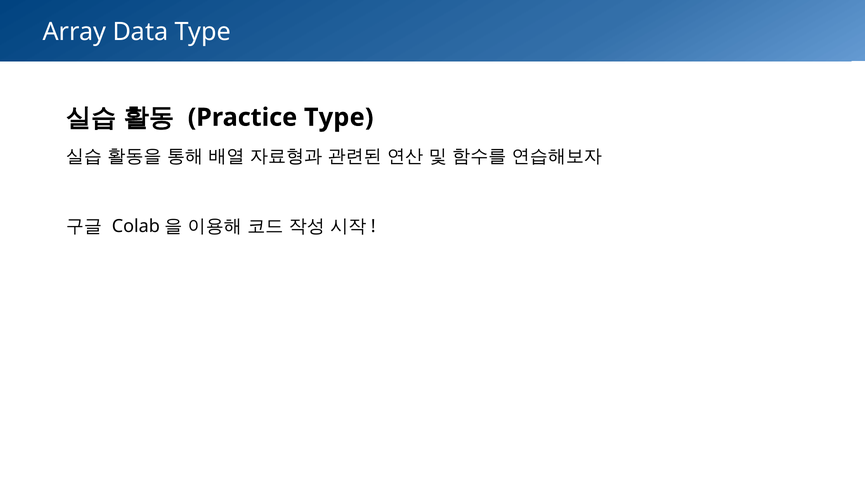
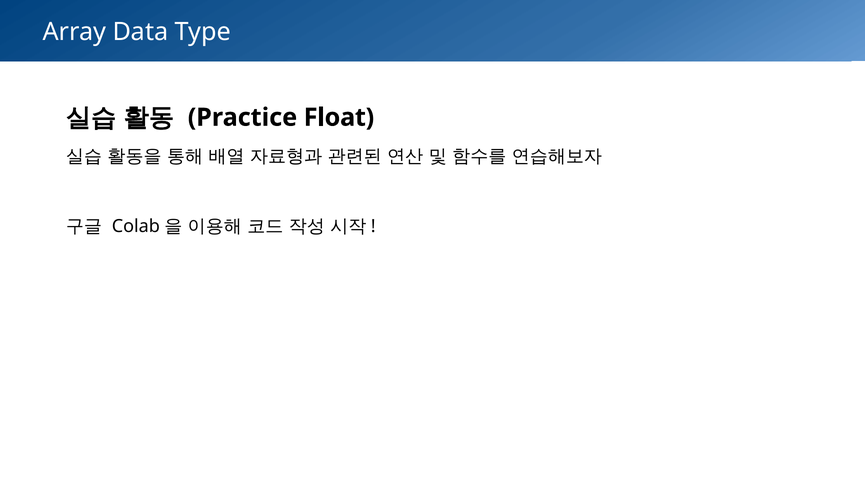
Practice Type: Type -> Float (339, 117)
